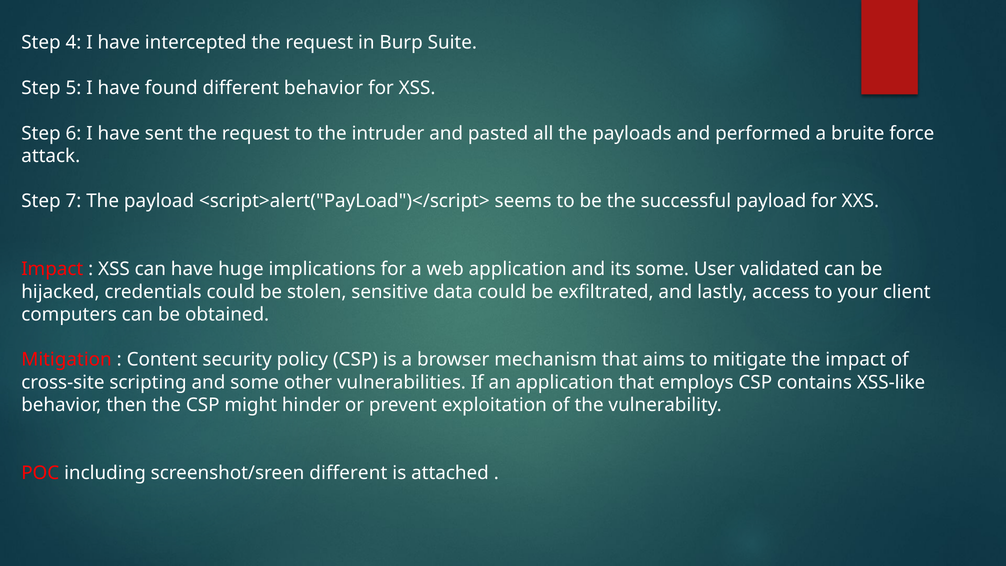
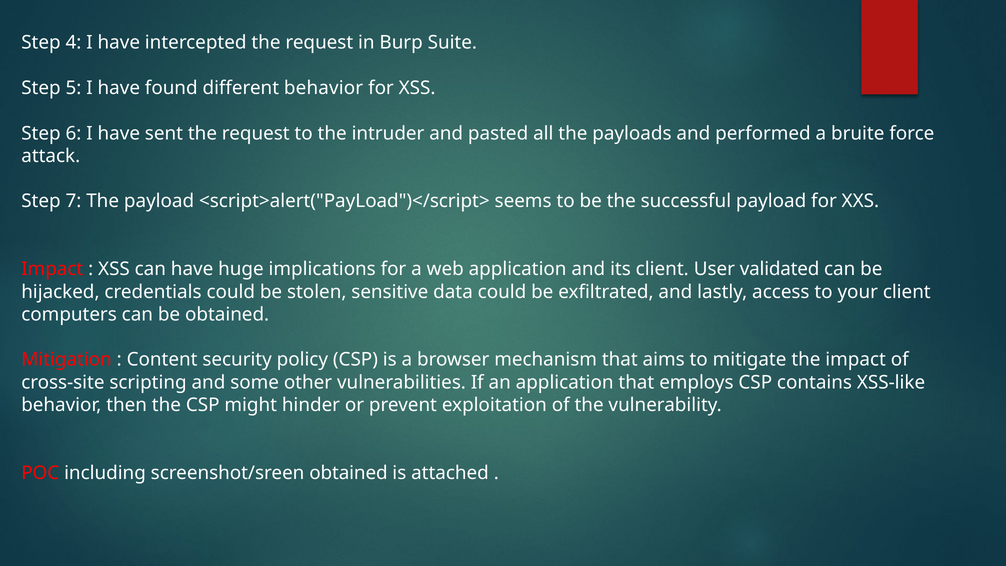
its some: some -> client (662, 269)
screenshot/sreen different: different -> obtained (348, 473)
